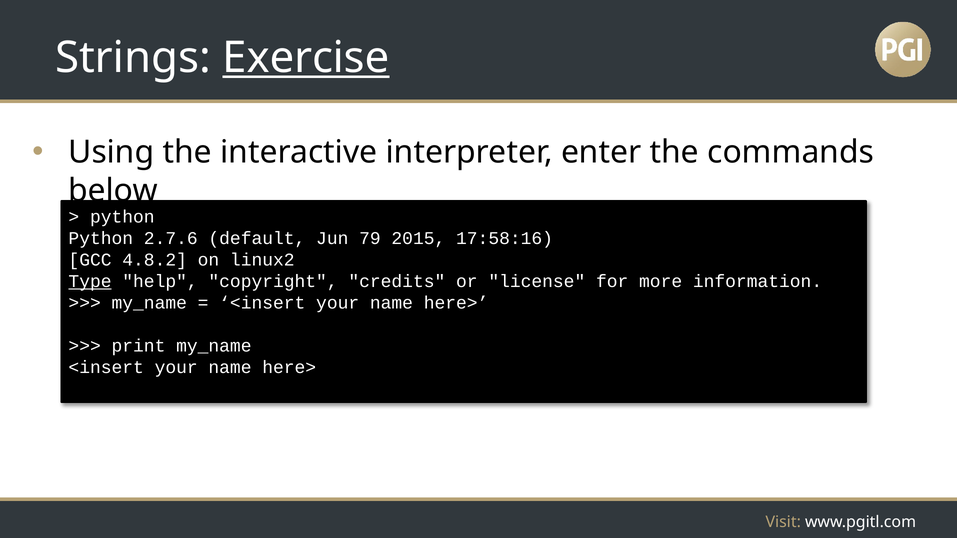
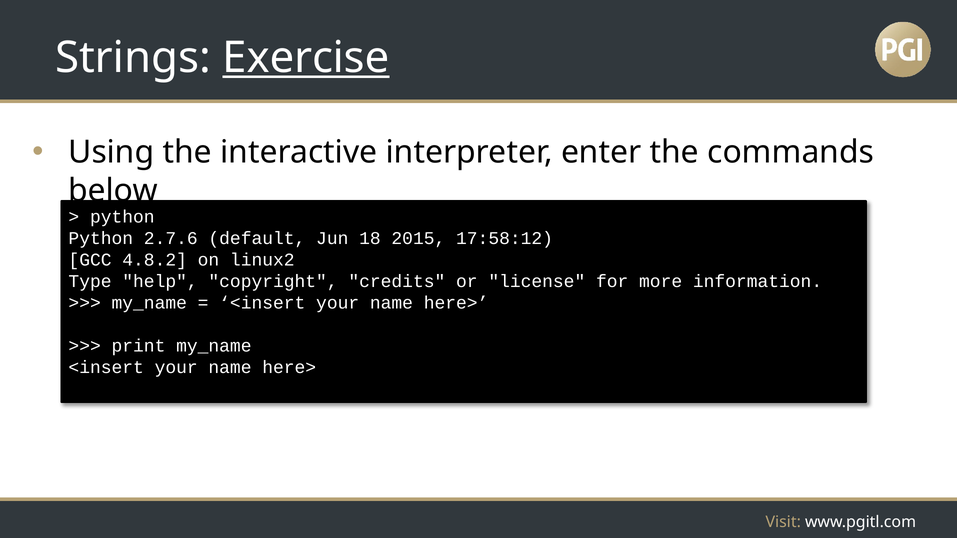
79: 79 -> 18 (370, 238)
17:58:16: 17:58:16 -> 17:58:12 (505, 238)
Type underline: present -> none (90, 281)
